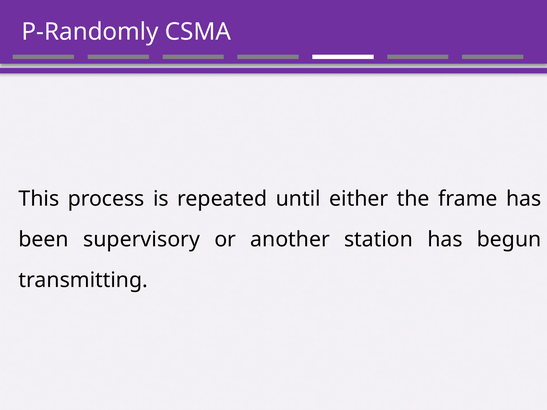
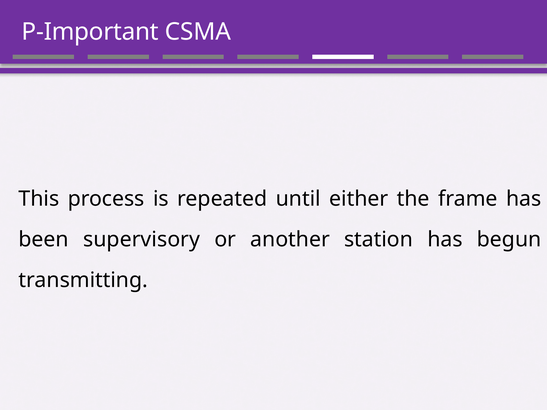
P-Randomly: P-Randomly -> P-Important (90, 32)
